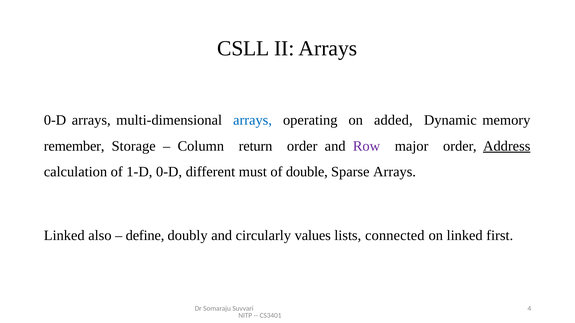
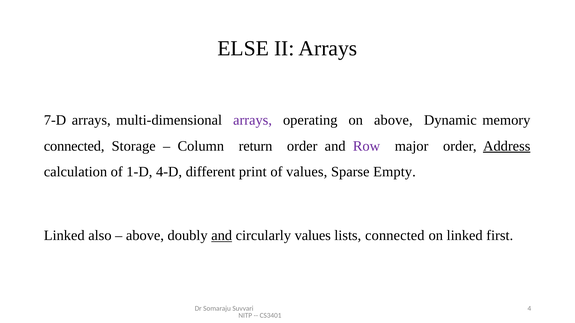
CSLL: CSLL -> ELSE (243, 48)
0-D: 0-D -> 7-D (55, 120)
arrays colour: blue -> purple (253, 120)
on added: added -> above (393, 120)
remember: remember -> connected (74, 146)
1-D 0-D: 0-D -> 4-D (169, 172)
must: must -> print (253, 172)
of double: double -> values (307, 172)
Sparse Arrays: Arrays -> Empty (395, 172)
define: define -> above (145, 236)
and underline: none -> present (222, 236)
